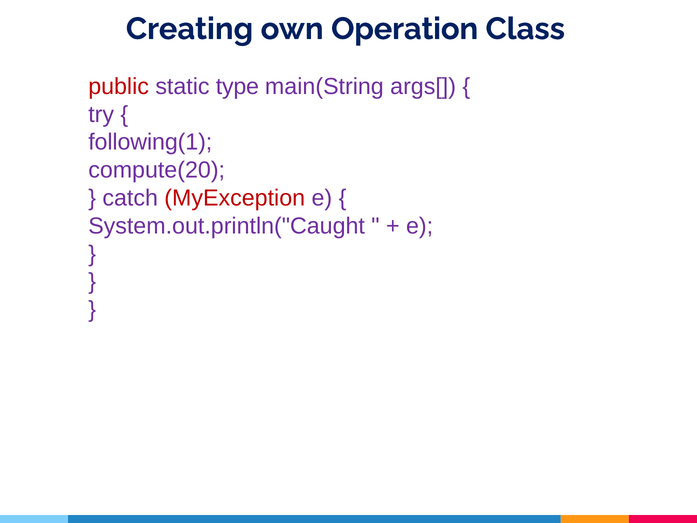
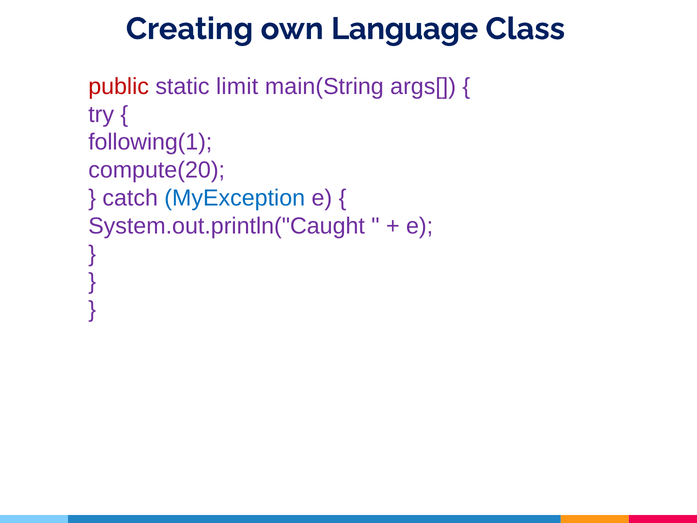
Operation: Operation -> Language (405, 29)
type: type -> limit (237, 86)
MyException colour: red -> blue (235, 198)
